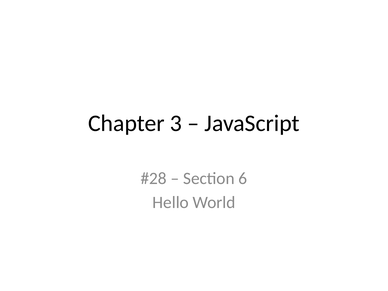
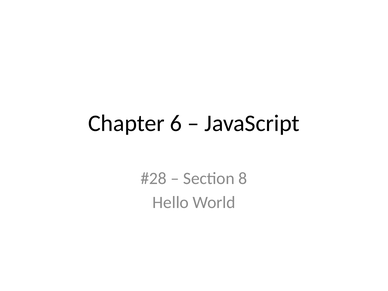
3: 3 -> 6 (176, 123)
6: 6 -> 8 (243, 178)
